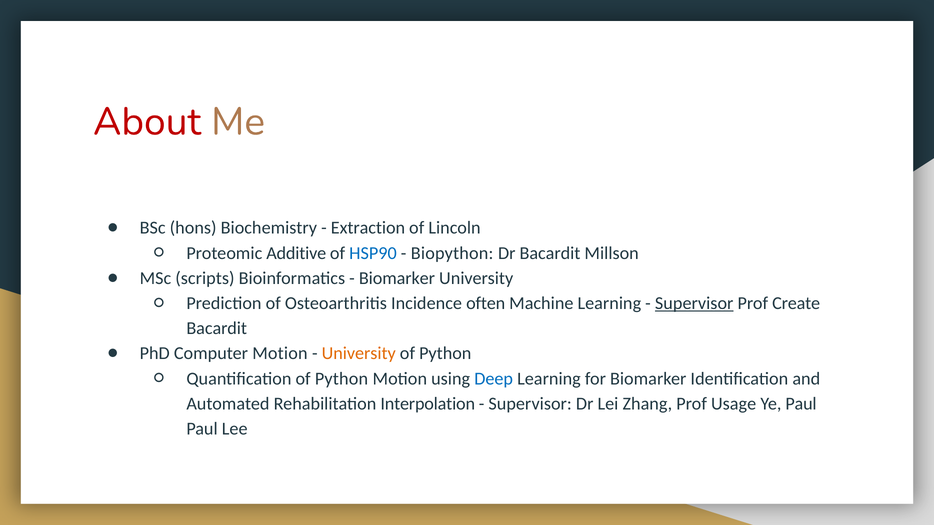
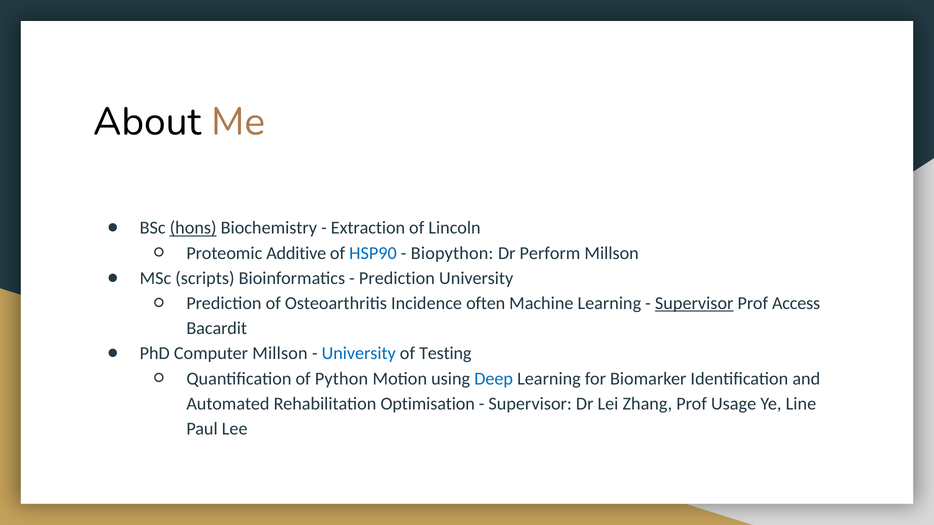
About colour: red -> black (147, 122)
hons underline: none -> present (193, 228)
Dr Bacardit: Bacardit -> Perform (550, 253)
Biomarker: Biomarker -> Prediction (397, 278)
Create: Create -> Access (796, 304)
Computer Motion: Motion -> Millson (280, 354)
University colour: orange -> blue (359, 354)
Python: Python -> Testing (445, 354)
Interpolation: Interpolation -> Optimisation (428, 404)
Ye Paul: Paul -> Line (801, 404)
